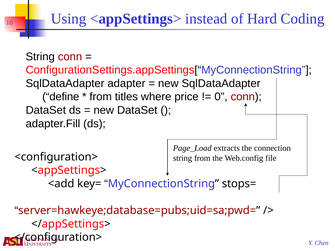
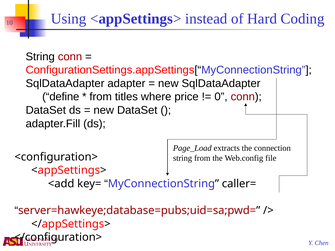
stops=: stops= -> caller= (239, 184)
